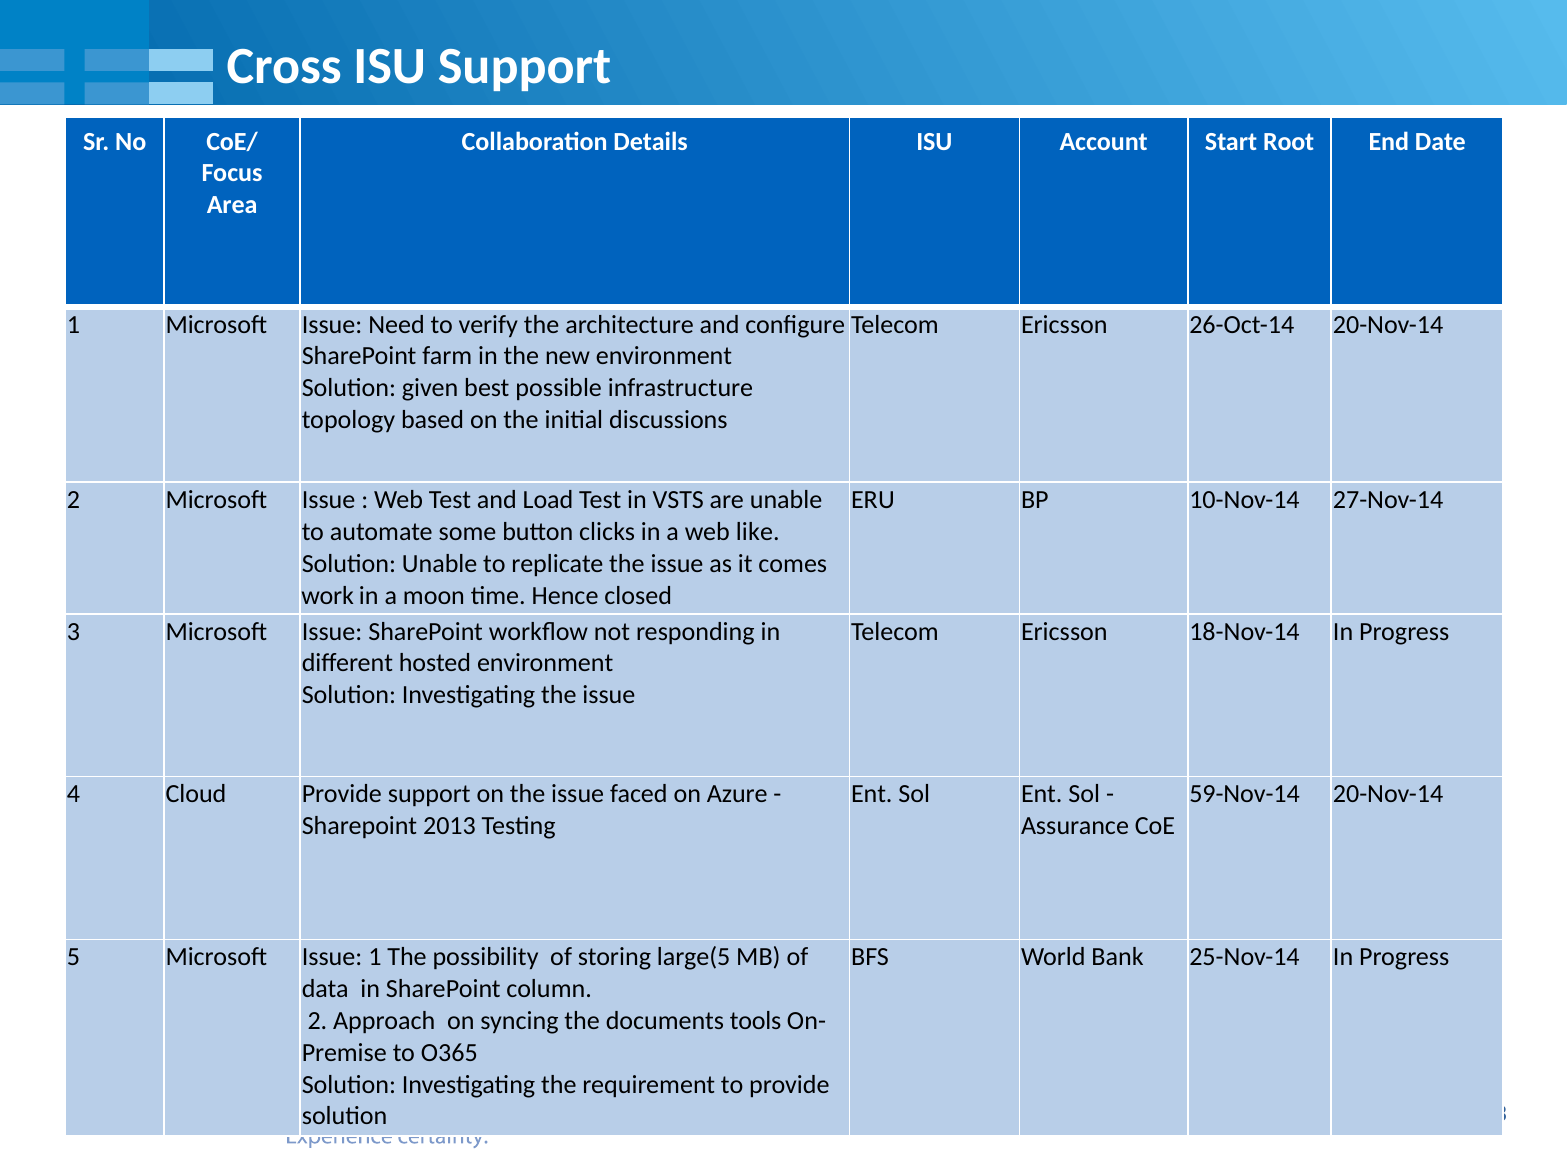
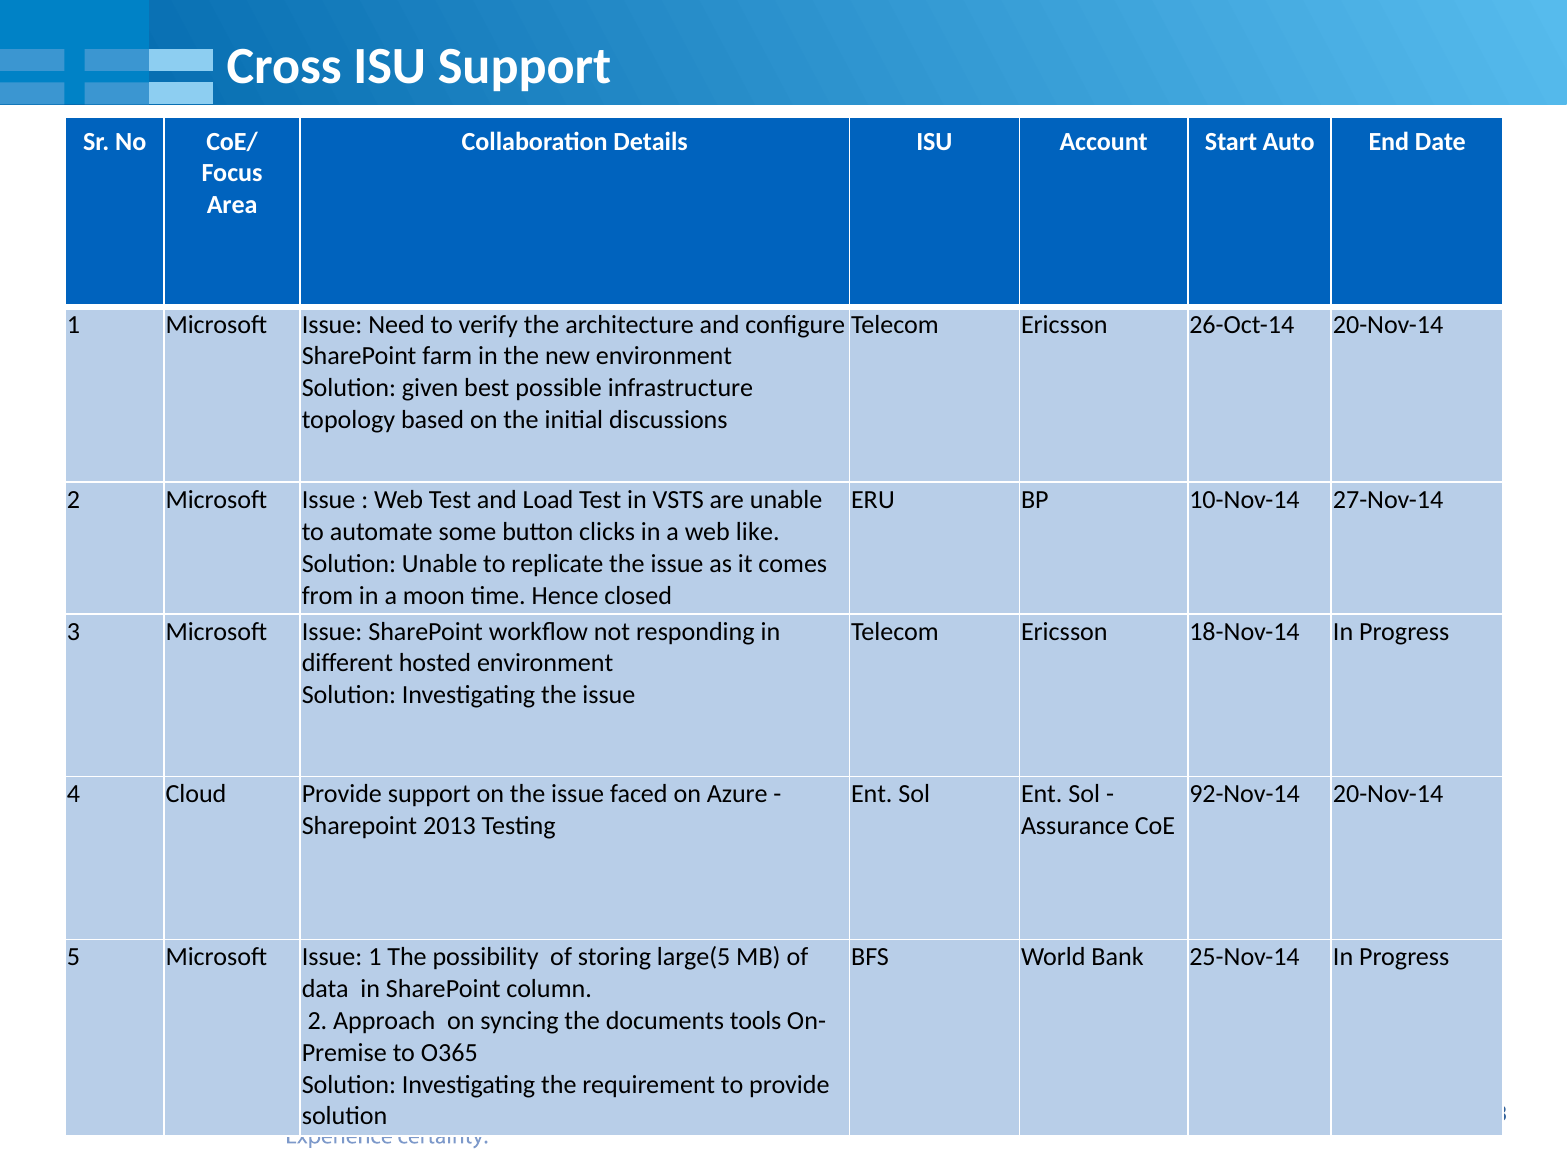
Root: Root -> Auto (1289, 141)
work: work -> from (328, 596)
59-Nov-14: 59-Nov-14 -> 92-Nov-14 (1245, 795)
